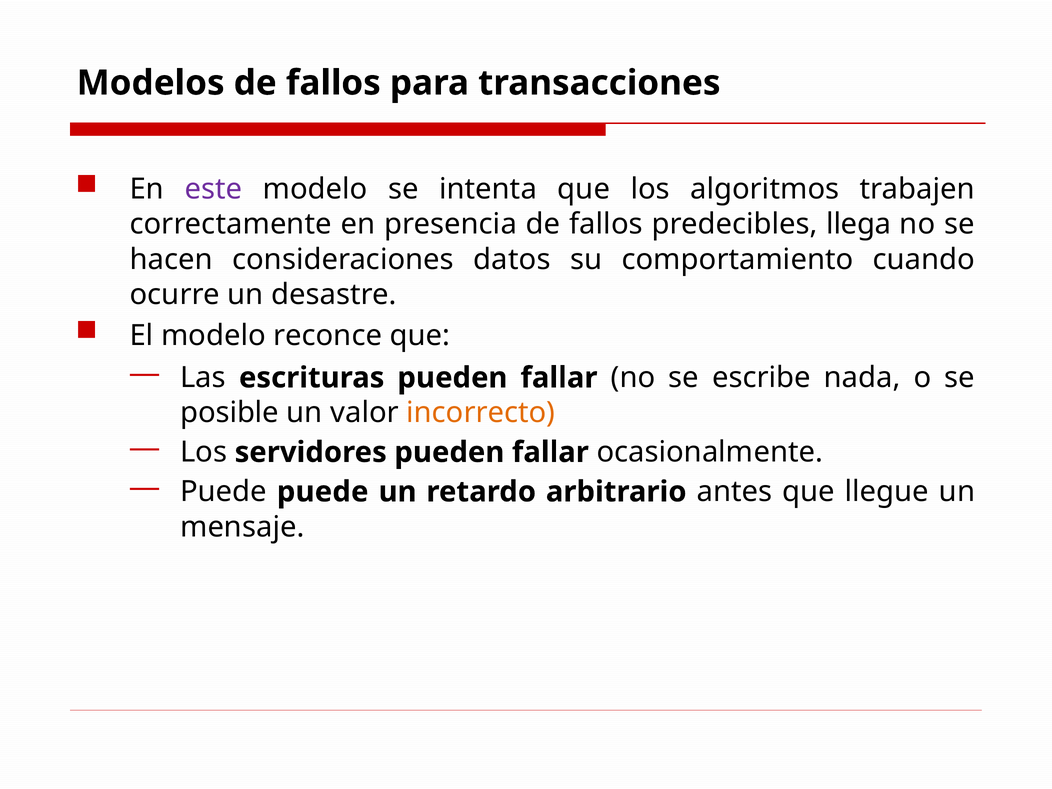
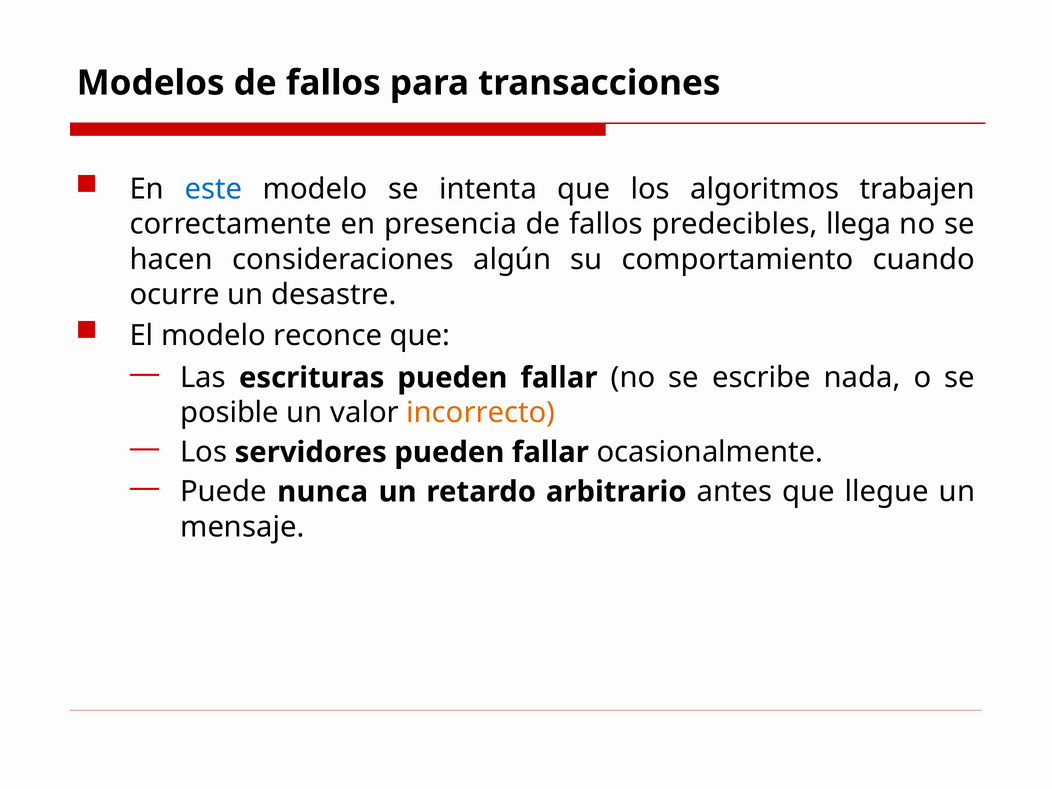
este colour: purple -> blue (213, 189)
datos: datos -> algún (512, 259)
Puede puede: puede -> nunca (323, 492)
